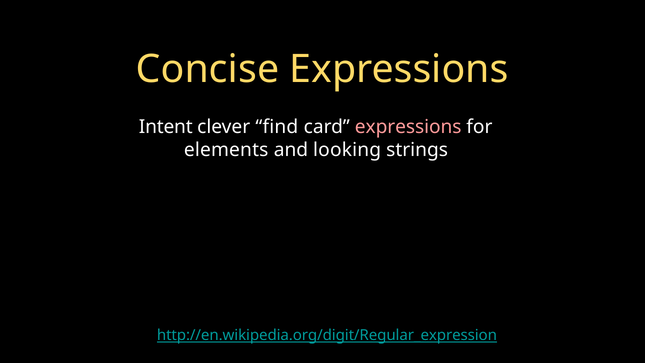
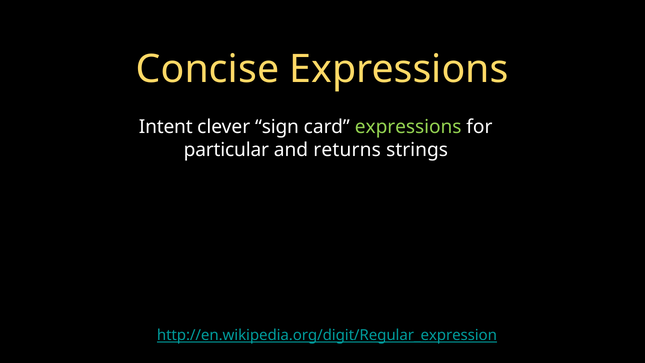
find: find -> sign (277, 127)
expressions colour: pink -> light green (408, 127)
elements: elements -> particular (226, 150)
looking: looking -> returns (347, 150)
